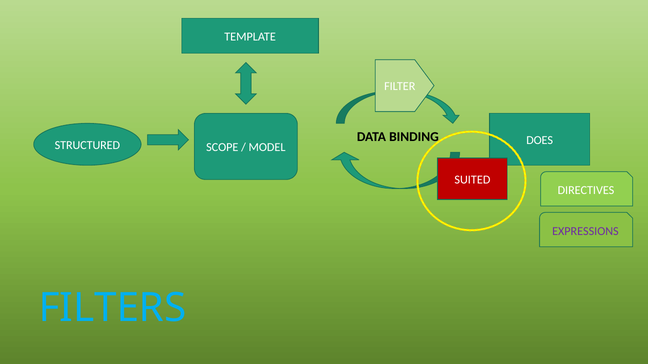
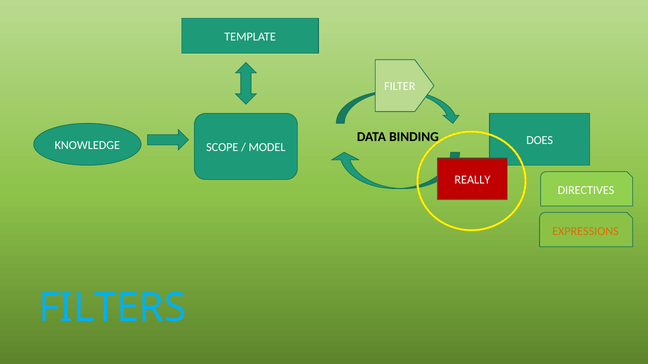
STRUCTURED: STRUCTURED -> KNOWLEDGE (87, 145)
SUITED: SUITED -> REALLY (472, 180)
EXPRESSIONS colour: purple -> orange (585, 232)
